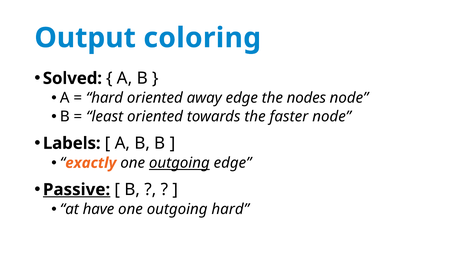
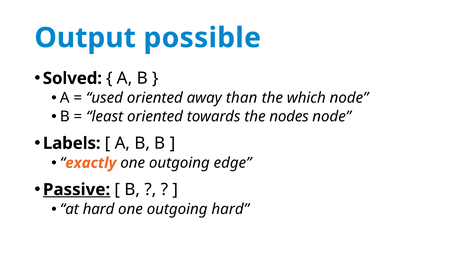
coloring: coloring -> possible (202, 38)
hard: hard -> used (104, 98)
away edge: edge -> than (242, 98)
nodes: nodes -> which (306, 98)
faster: faster -> nodes (289, 117)
outgoing underline: present -> none (179, 163)
at have: have -> hard (99, 209)
